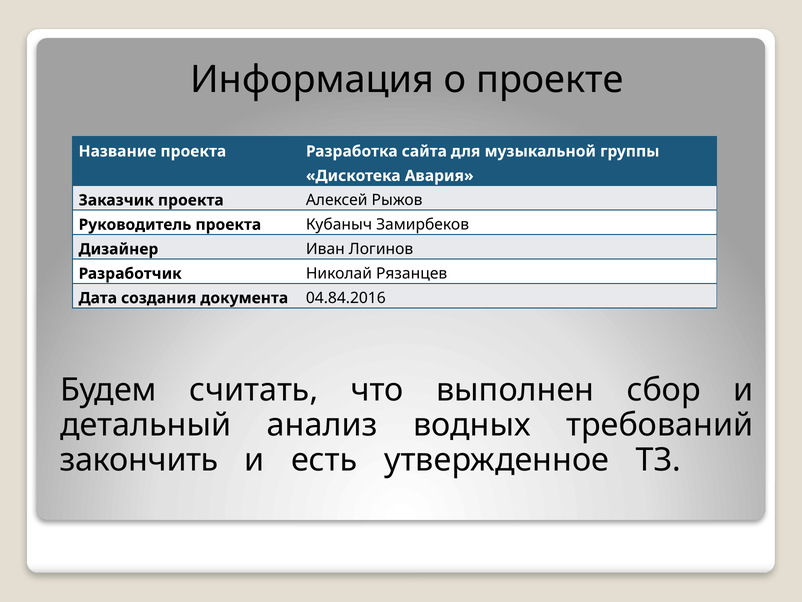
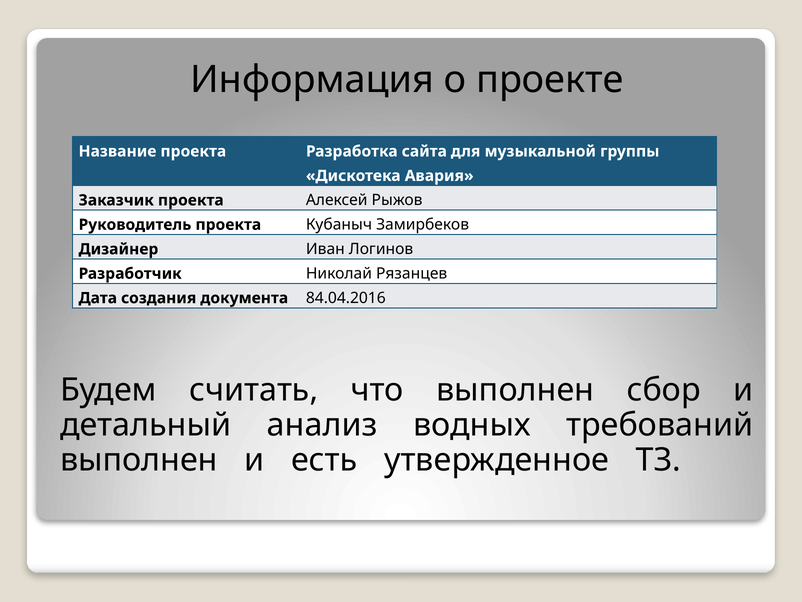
04.84.2016: 04.84.2016 -> 84.04.2016 (346, 298)
закончить: закончить -> выполнен (139, 460)
